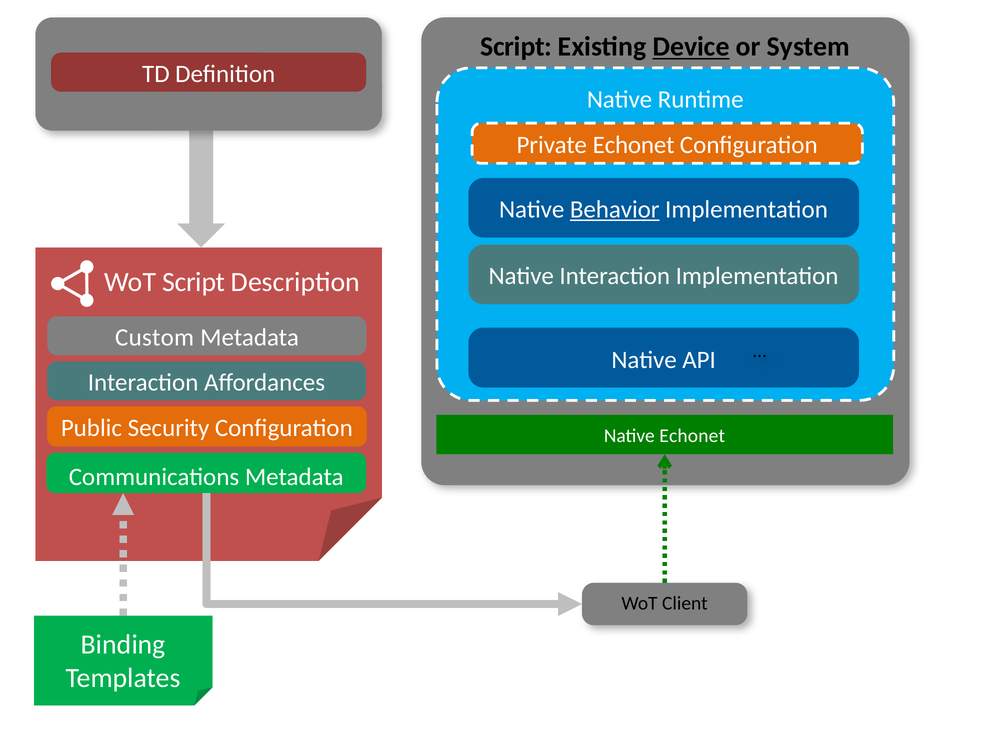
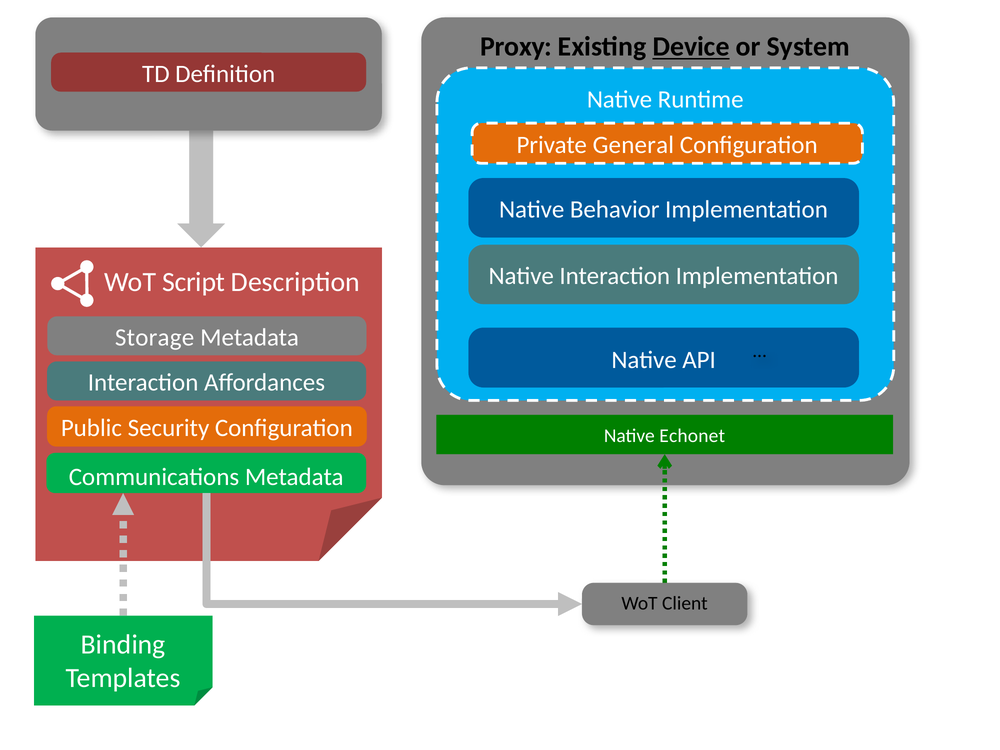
Script: Script -> Proxy (516, 47)
Private Echonet: Echonet -> General (633, 145)
Behavior underline: present -> none (615, 210)
Custom: Custom -> Storage (155, 338)
